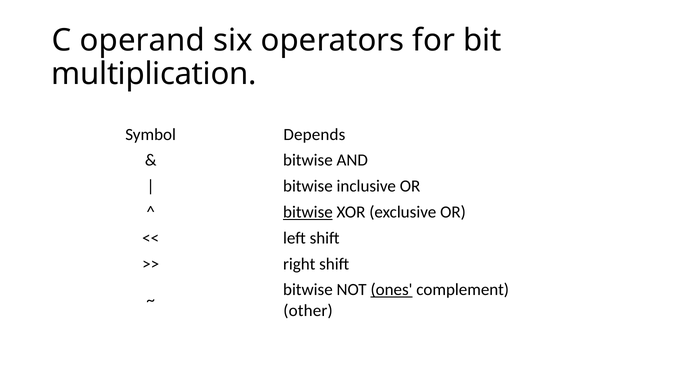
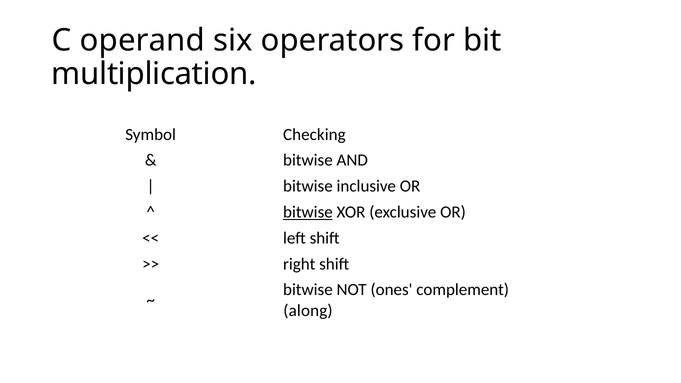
Depends: Depends -> Checking (314, 134)
ones underline: present -> none (392, 290)
other: other -> along (308, 311)
